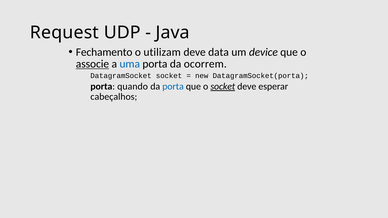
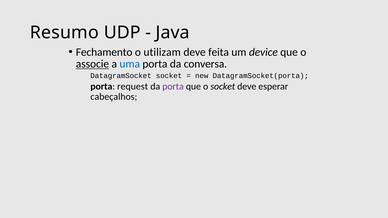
Request: Request -> Resumo (64, 33)
data: data -> feita (219, 52)
ocorrem: ocorrem -> conversa (205, 64)
quando: quando -> request (133, 87)
porta colour: blue -> purple (173, 87)
socket underline: present -> none (223, 87)
